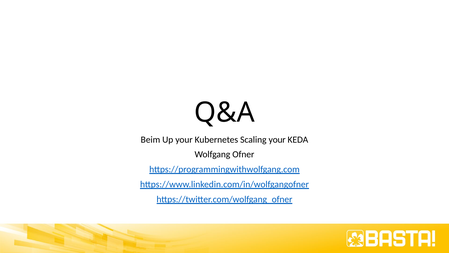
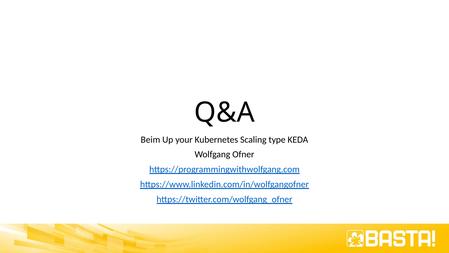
Scaling your: your -> type (277, 139)
